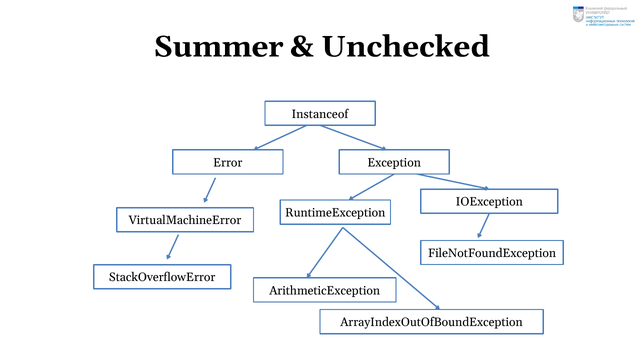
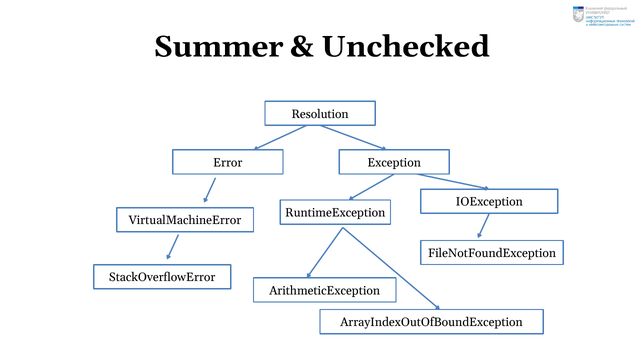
Instanceof: Instanceof -> Resolution (320, 114)
